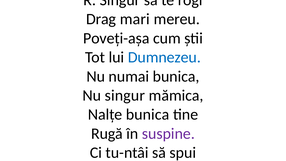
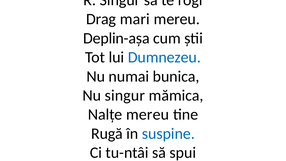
Poveți-așa: Poveți-așa -> Deplin-așa (116, 38)
Nalțe bunica: bunica -> mereu (148, 114)
suspine colour: purple -> blue (168, 134)
